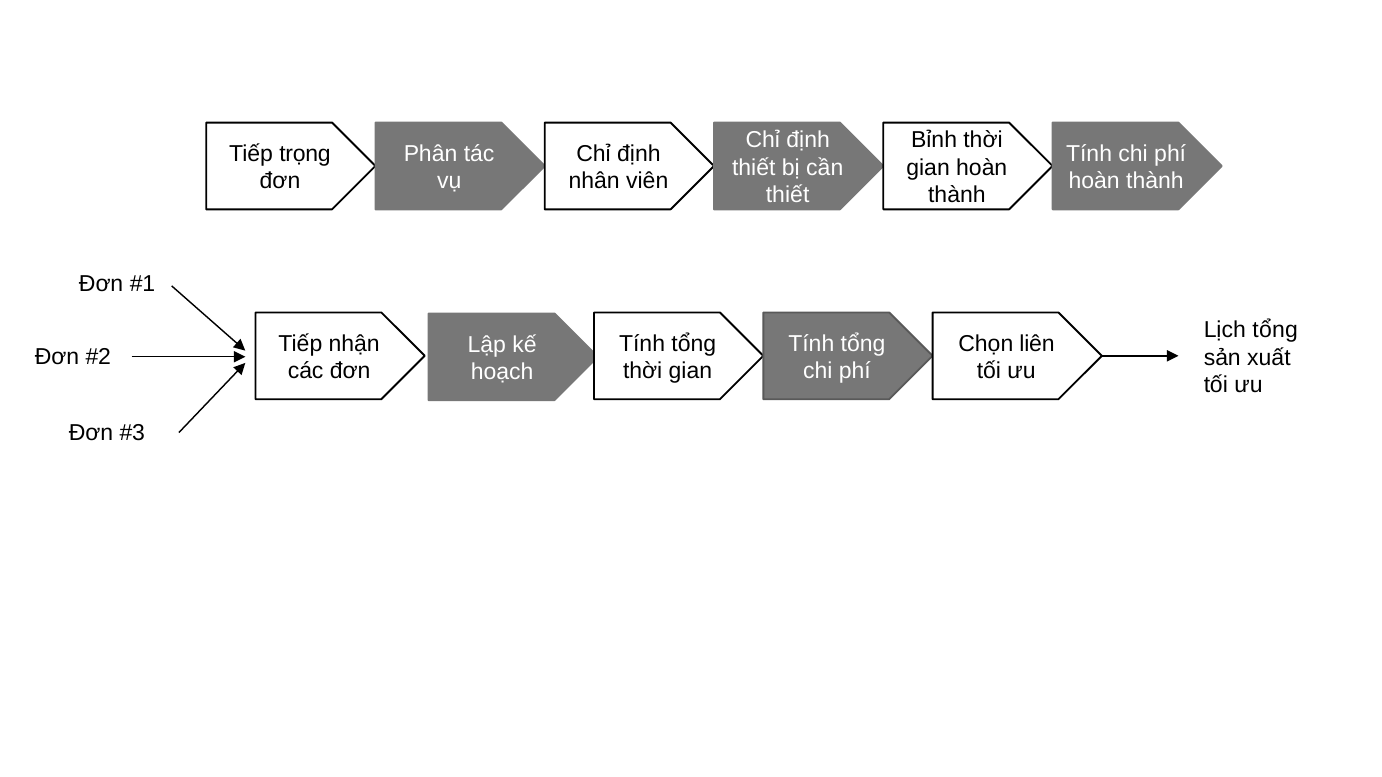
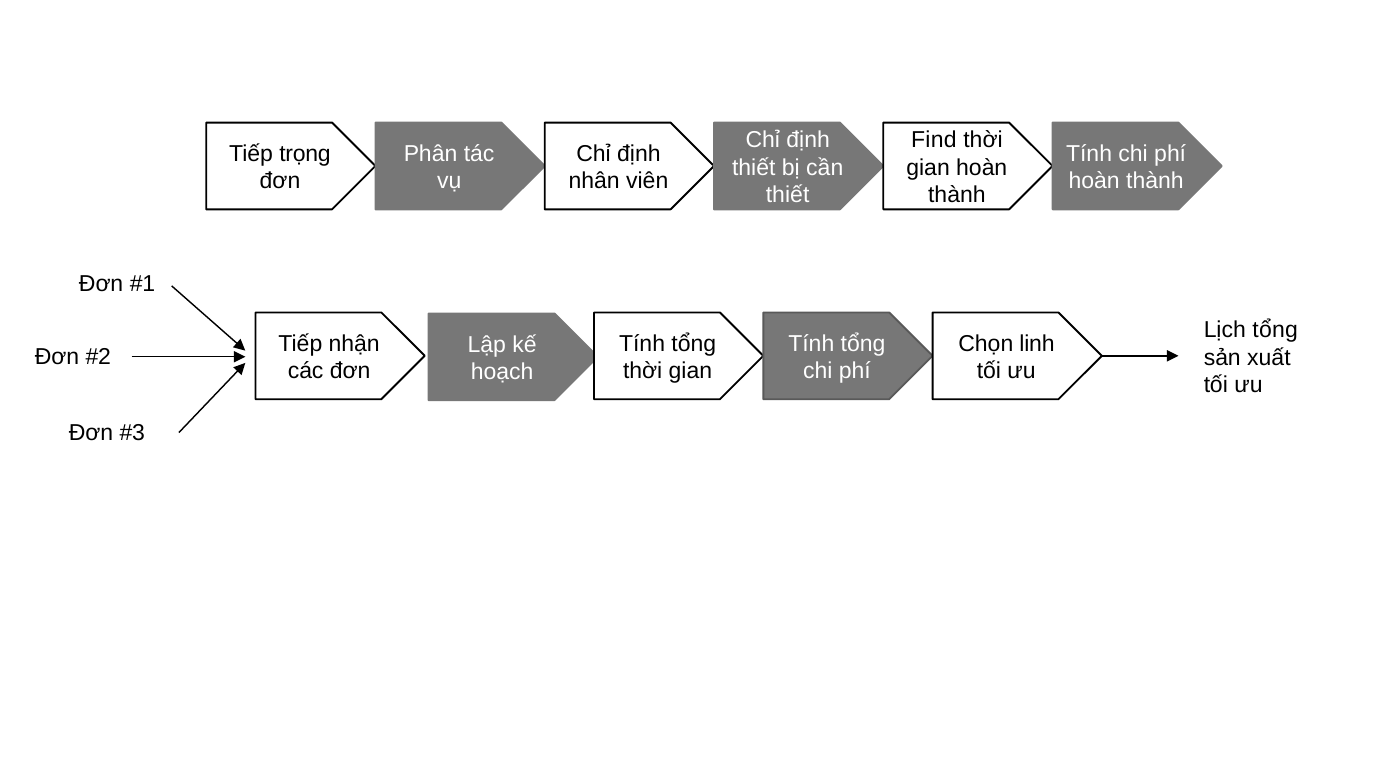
Bỉnh: Bỉnh -> Find (934, 140)
liên: liên -> linh (1037, 344)
